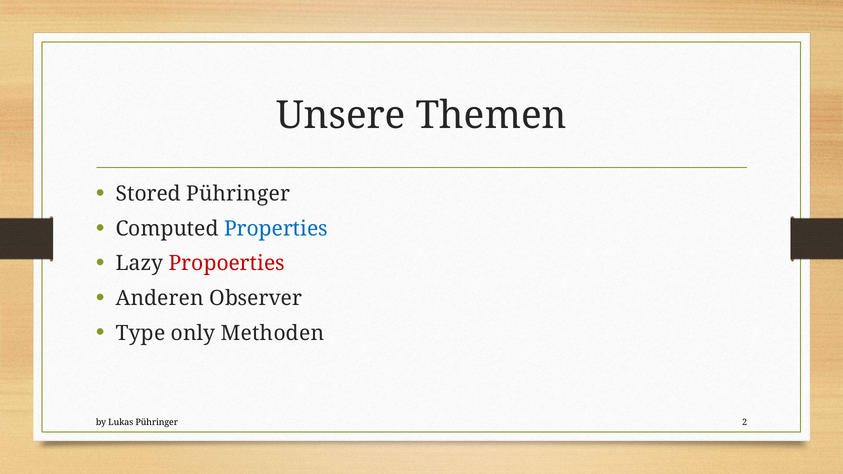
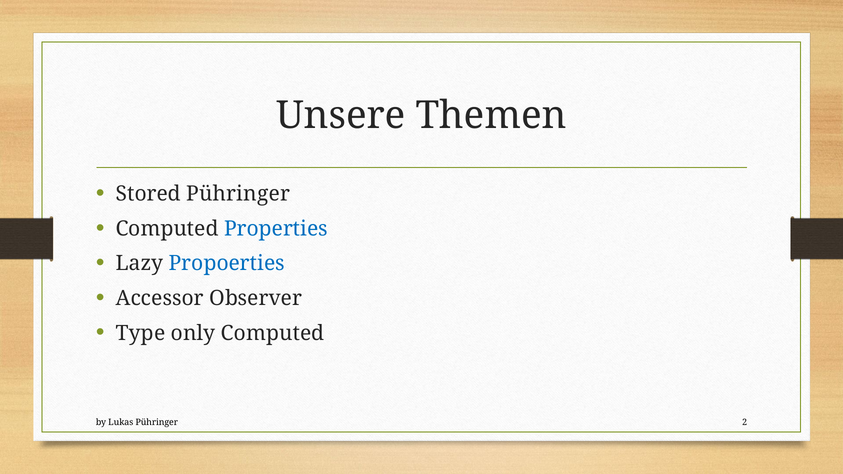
Propoerties colour: red -> blue (227, 264)
Anderen: Anderen -> Accessor (160, 298)
only Methoden: Methoden -> Computed (273, 333)
